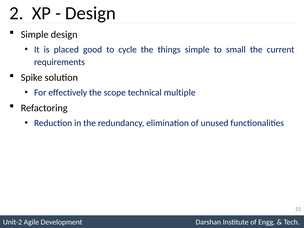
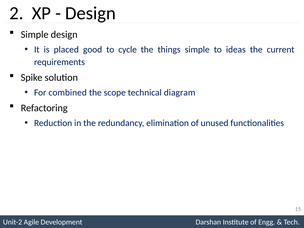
small: small -> ideas (236, 49)
effectively: effectively -> combined (68, 93)
multiple: multiple -> diagram (180, 93)
